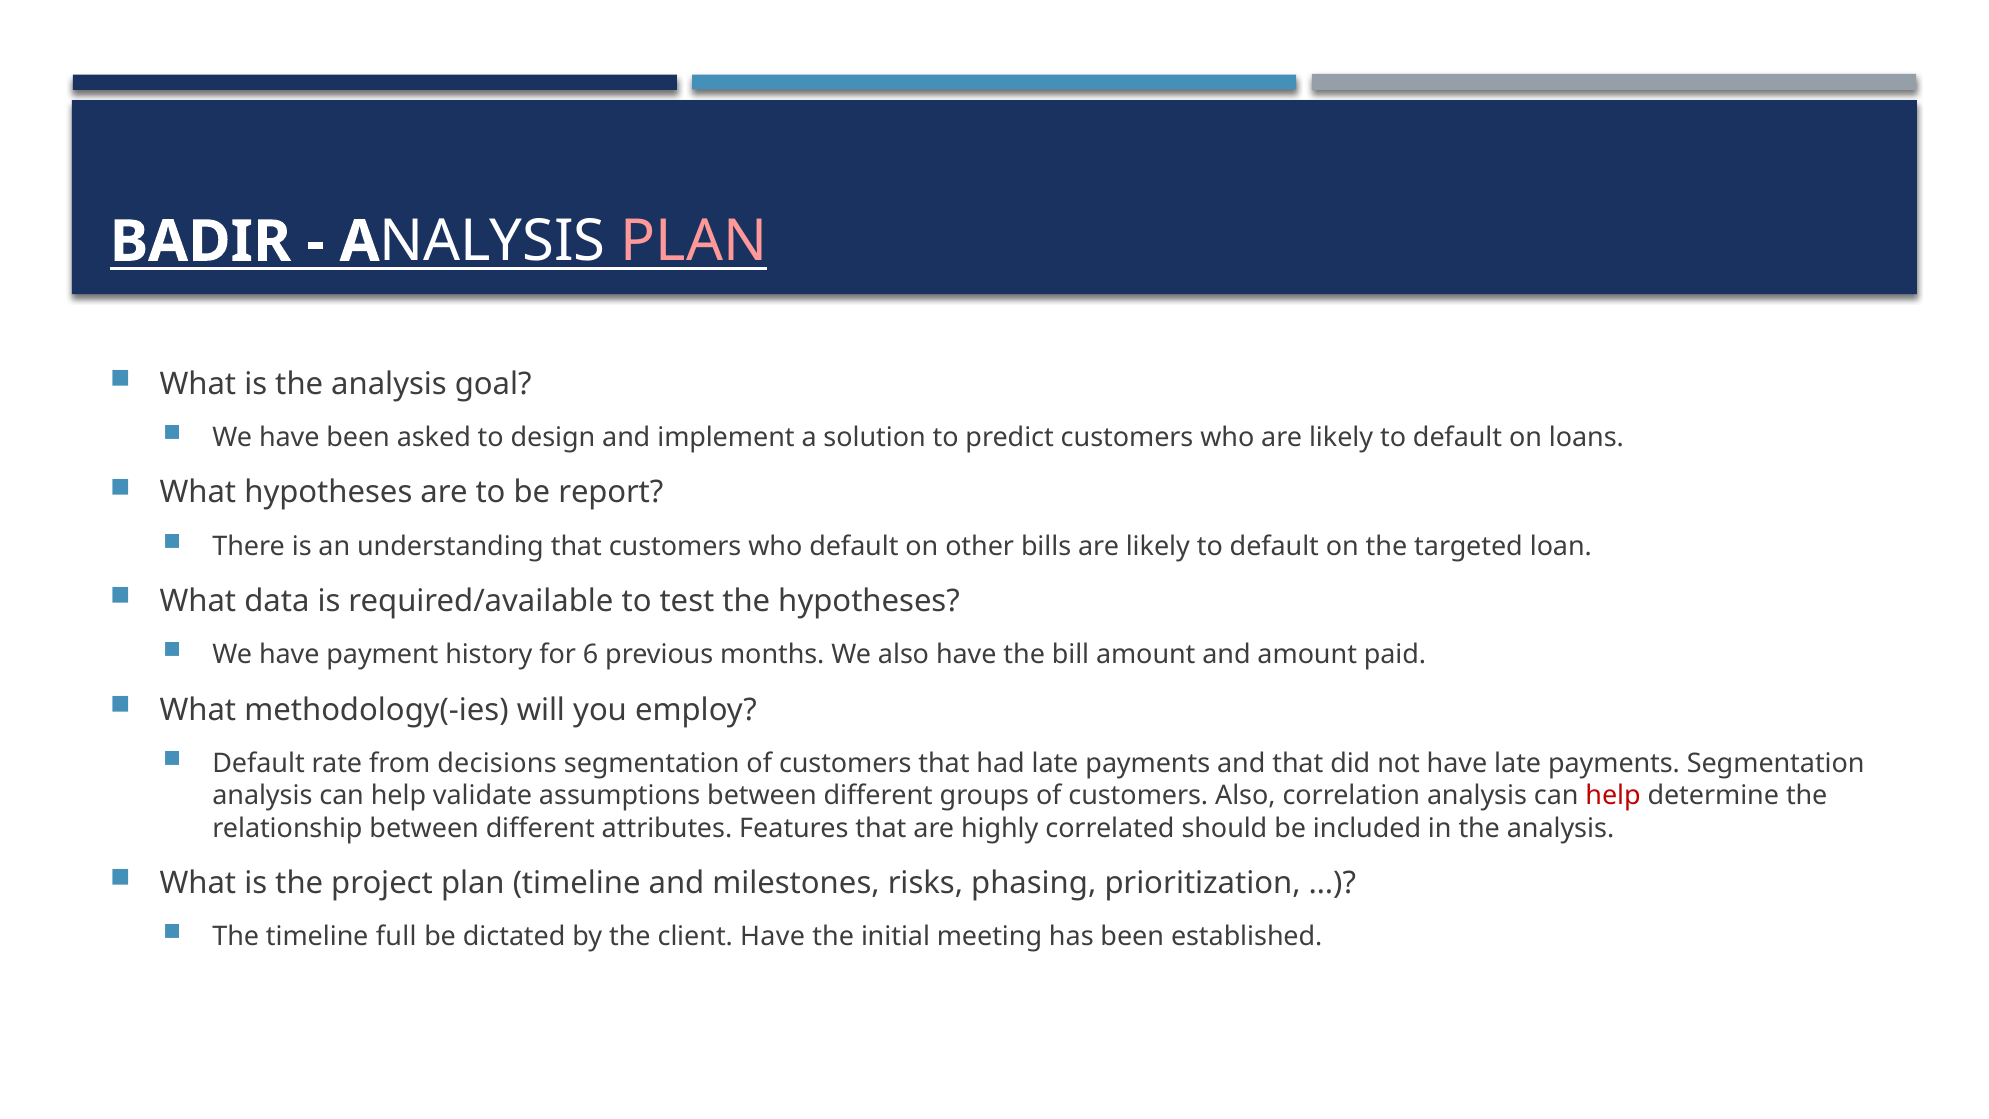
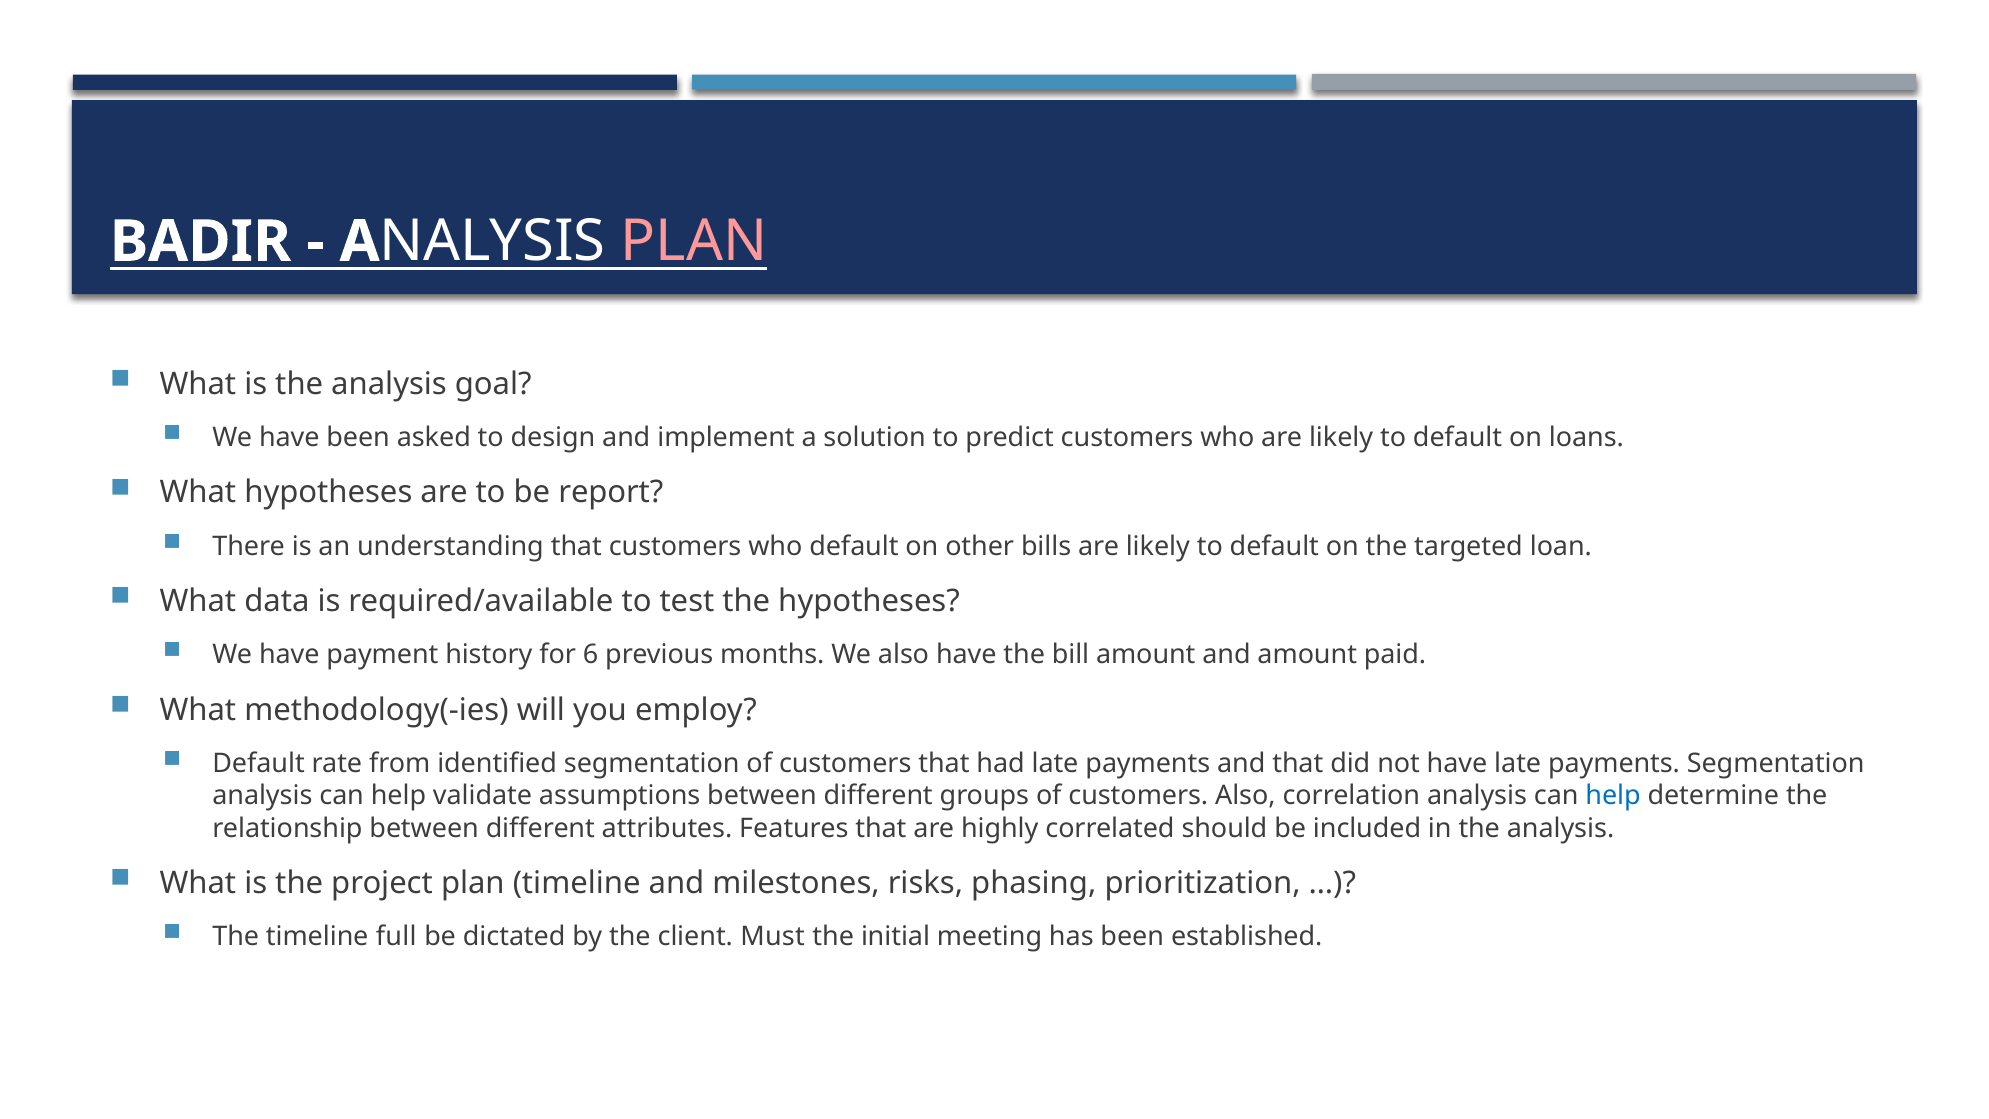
decisions: decisions -> identified (497, 764)
help colour: red -> blue (1613, 796)
client Have: Have -> Must (773, 937)
